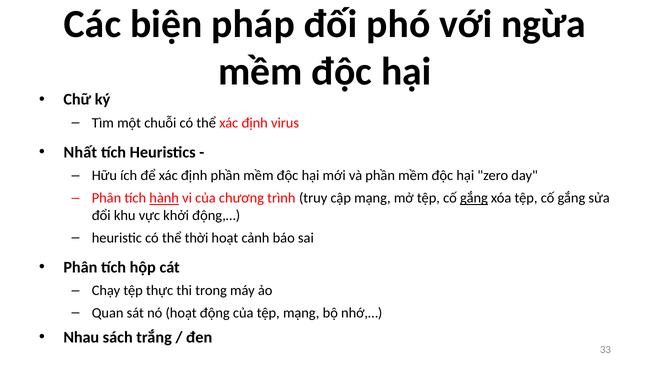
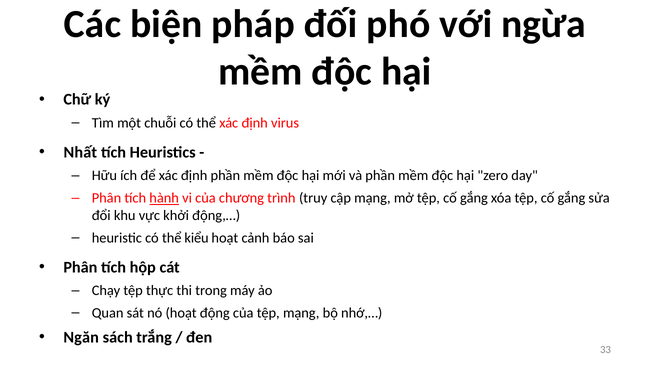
gắng underline: present -> none (474, 198)
thời: thời -> kiểu (197, 238)
Nhau: Nhau -> Ngăn (81, 337)
